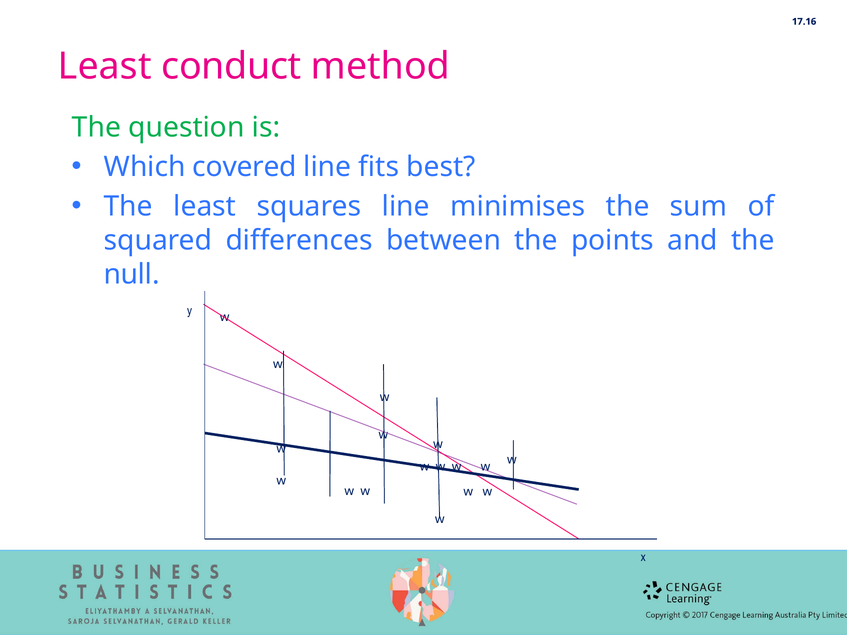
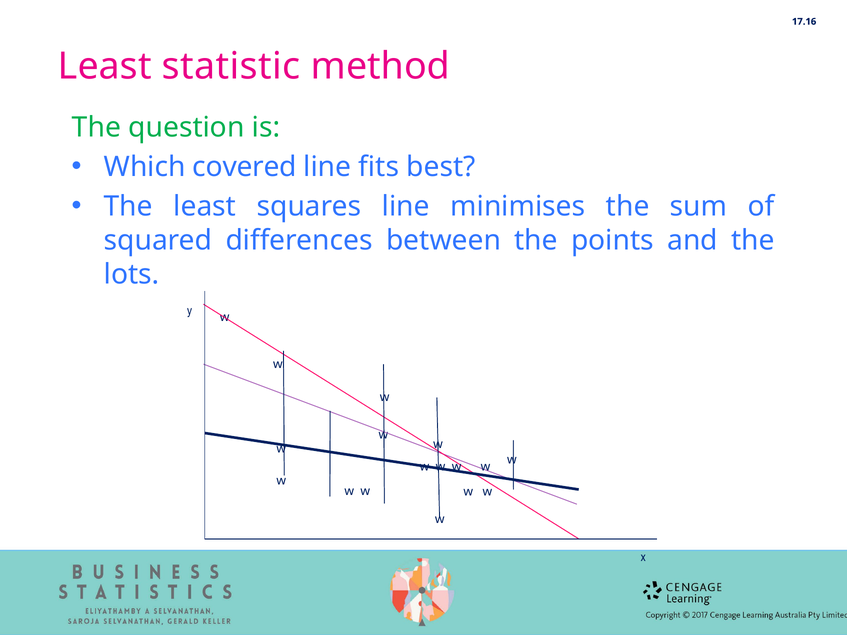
conduct: conduct -> statistic (231, 66)
null: null -> lots (131, 274)
